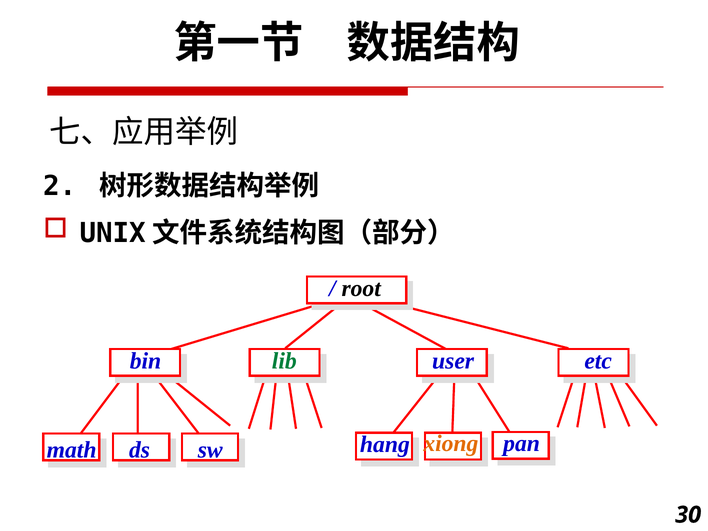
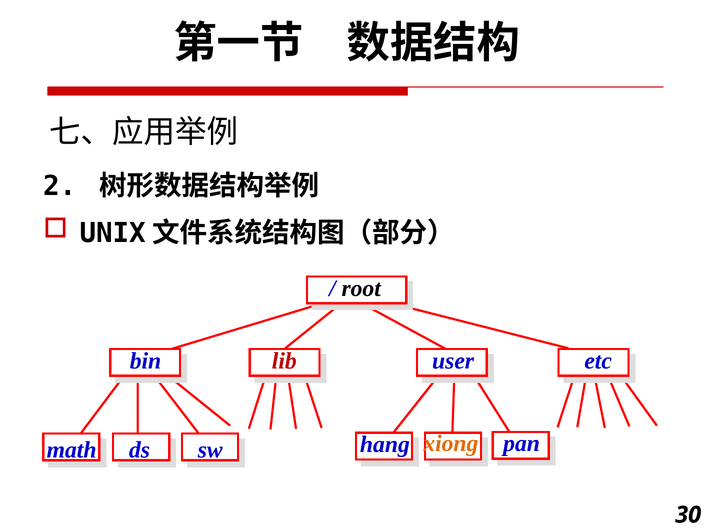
lib colour: green -> red (284, 361)
